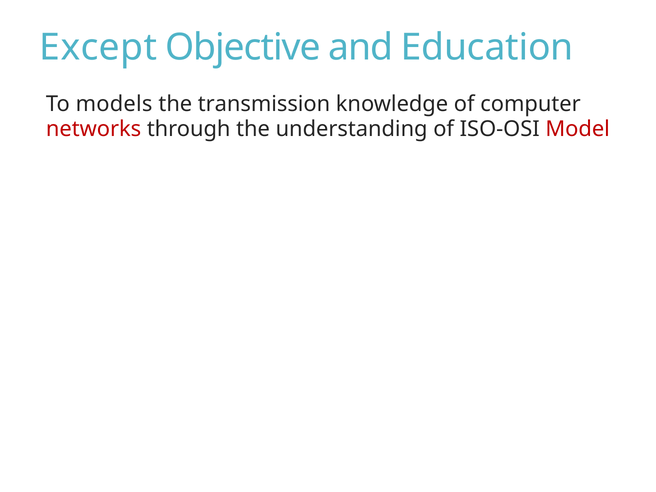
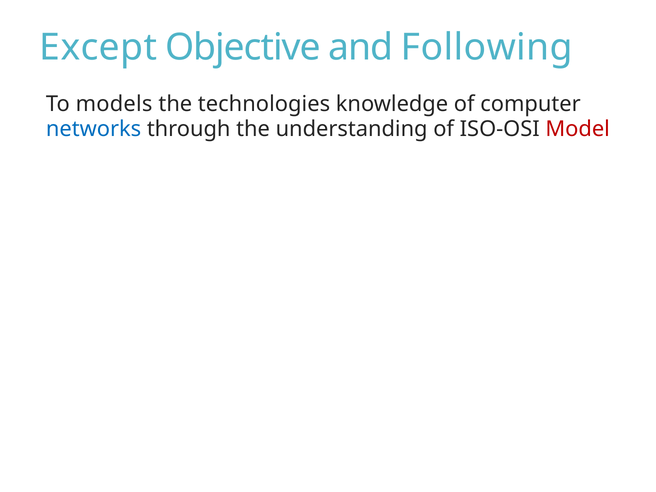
Education: Education -> Following (487, 47)
transmission: transmission -> technologies (264, 104)
networks colour: red -> blue (94, 129)
